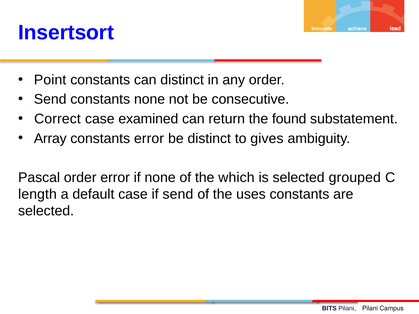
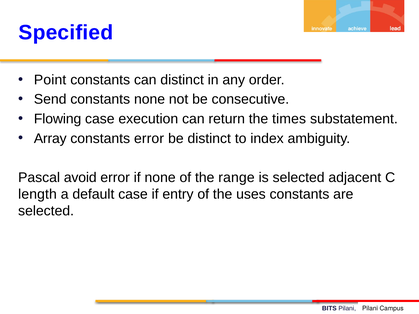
Insertsort: Insertsort -> Specified (66, 33)
Correct: Correct -> Flowing (58, 119)
examined: examined -> execution (148, 119)
found: found -> times (289, 119)
gives: gives -> index (267, 139)
Pascal order: order -> avoid (80, 178)
which: which -> range (236, 178)
grouped: grouped -> adjacent (355, 178)
if send: send -> entry (178, 194)
